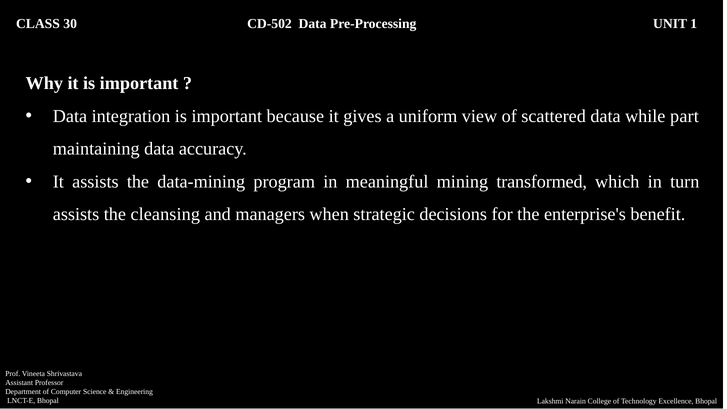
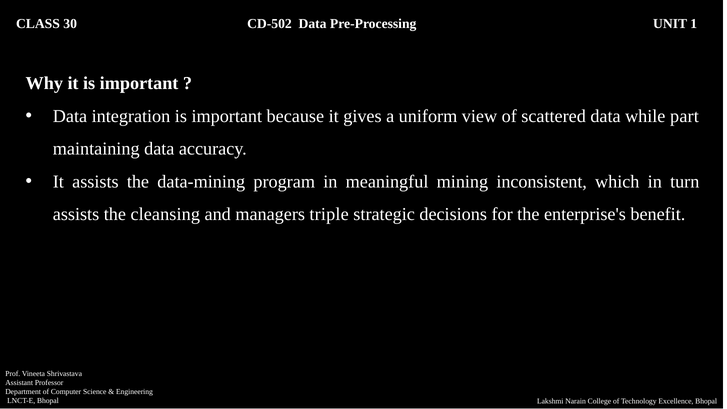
transformed: transformed -> inconsistent (542, 182)
when: when -> triple (329, 214)
